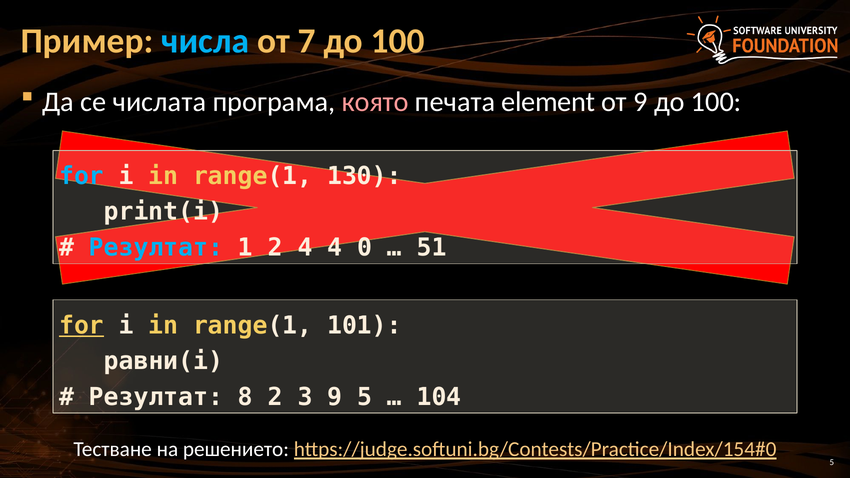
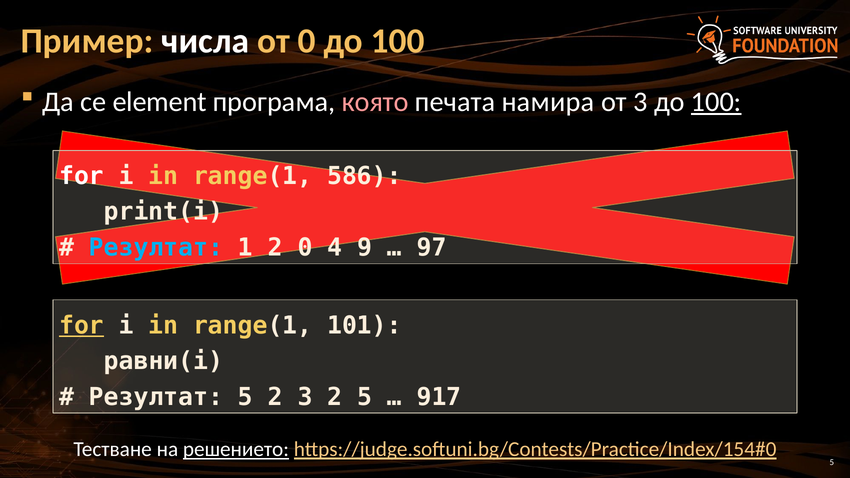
числа colour: light blue -> white (205, 41)
от 7: 7 -> 0 (307, 41)
числата: числата -> element (160, 102)
element: element -> намира (548, 102)
от 9: 9 -> 3 (640, 102)
100 underline: none -> present (716, 102)
for colour: light blue -> white (82, 176)
130: 130 -> 586 (364, 176)
2 4: 4 -> 0 (305, 248)
0: 0 -> 9 (365, 248)
51: 51 -> 97 (432, 248)
Резултат 8: 8 -> 5 (245, 397)
3 9: 9 -> 2 (335, 397)
104: 104 -> 917 (439, 397)
решението underline: none -> present (236, 450)
